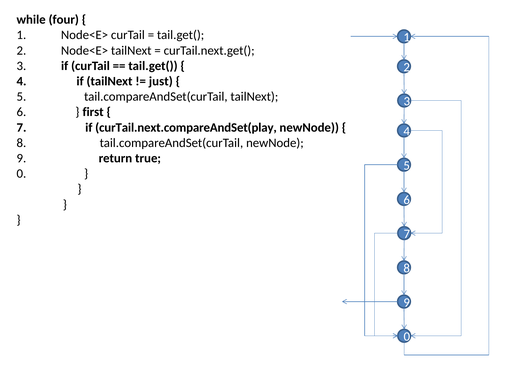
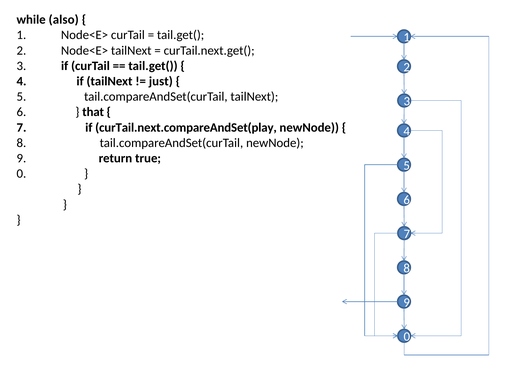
four: four -> also (64, 20)
first: first -> that (93, 112)
